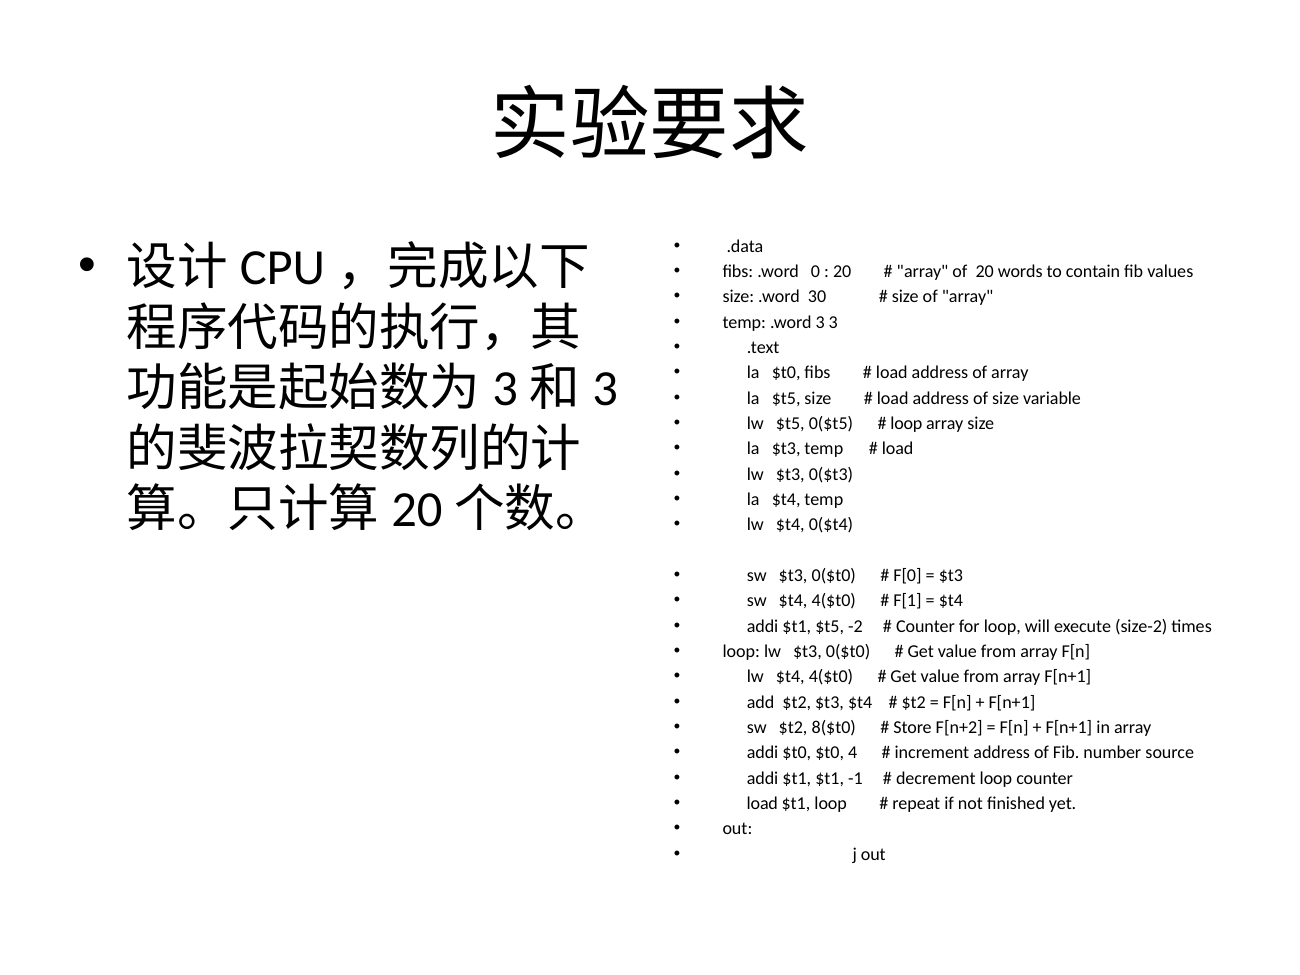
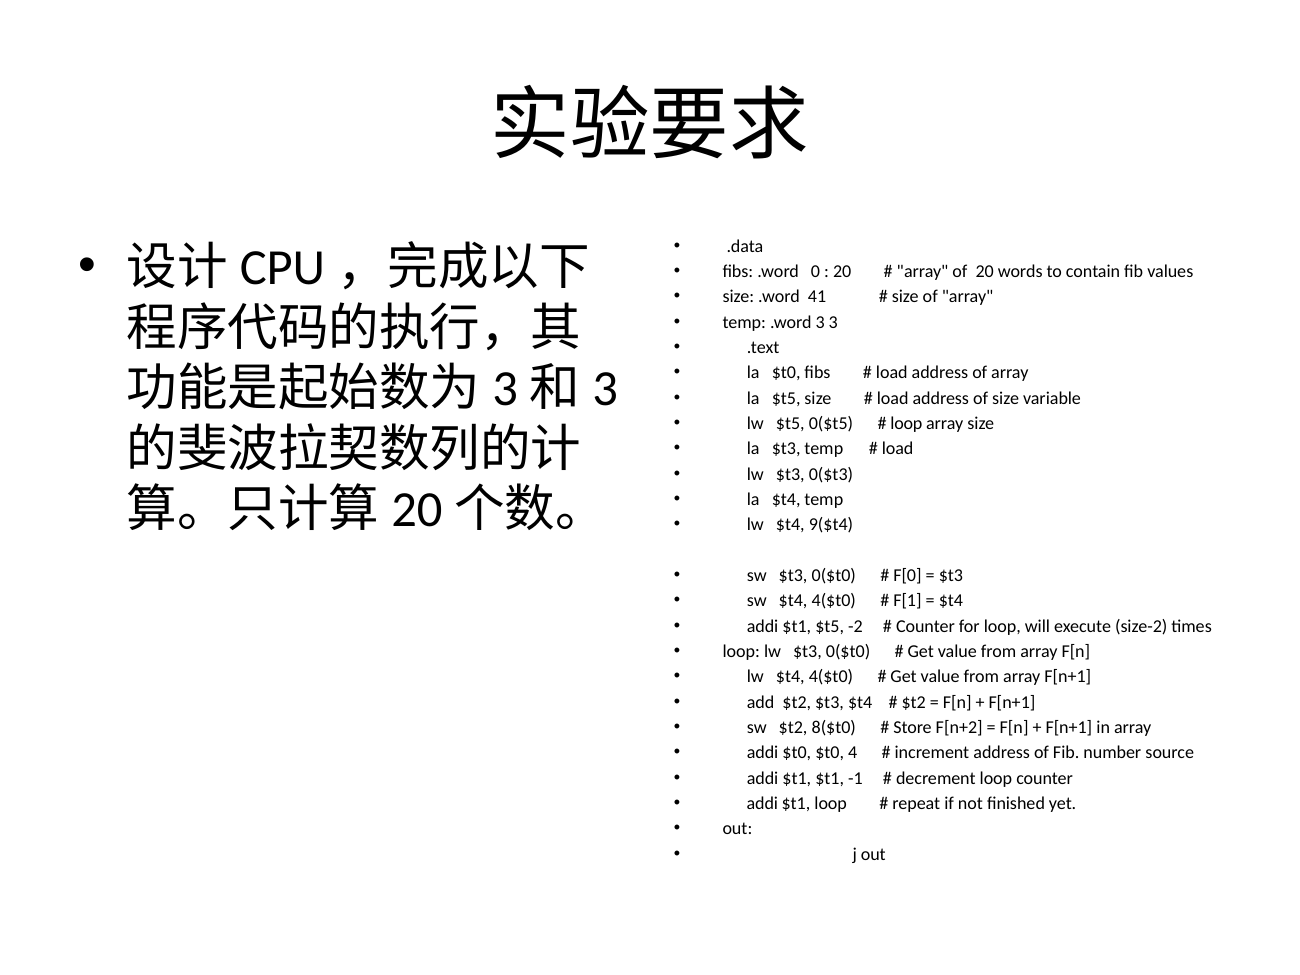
30: 30 -> 41 (817, 297)
0($t4: 0($t4 -> 9($t4 (831, 525)
load: load -> addi (762, 803)
